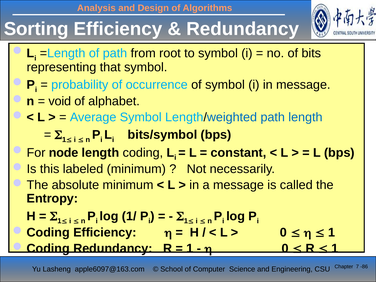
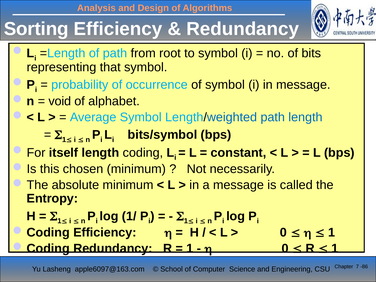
node: node -> itself (64, 153)
labeled: labeled -> chosen (83, 169)
